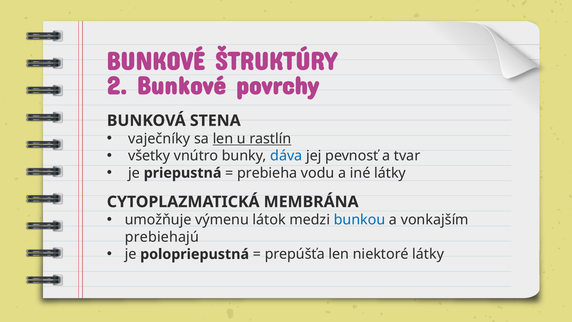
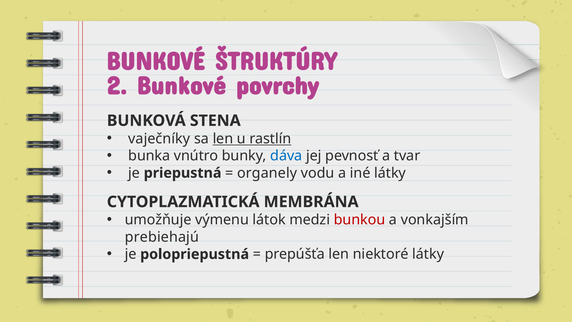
všetky: všetky -> bunka (149, 156)
prebieha: prebieha -> organely (267, 173)
bunkou colour: blue -> red (360, 220)
